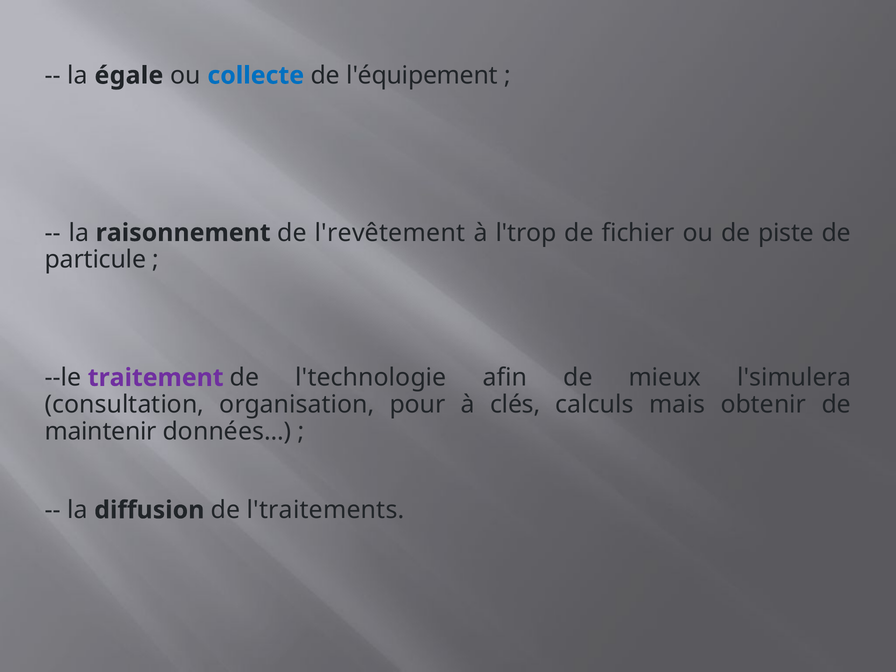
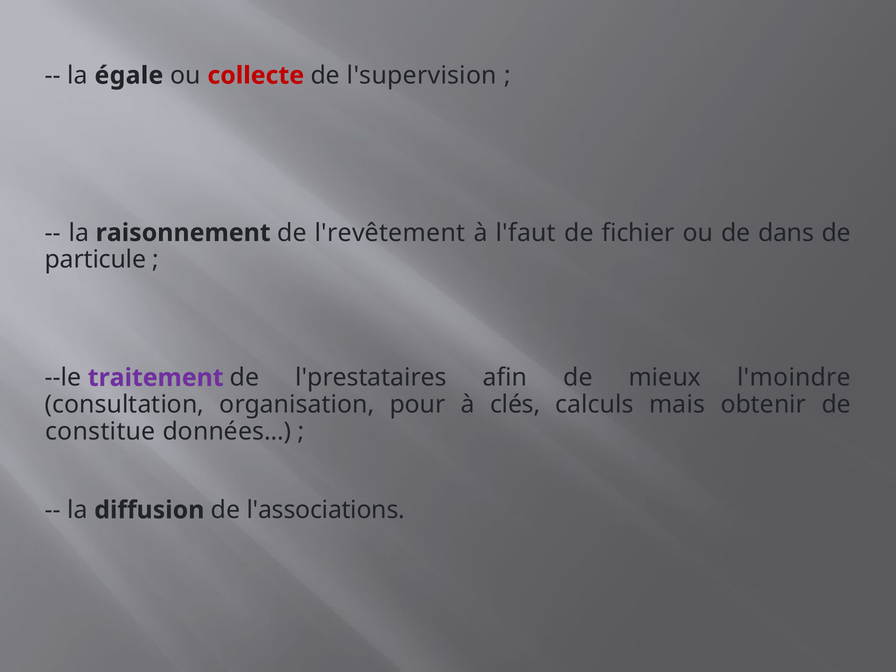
collecte colour: blue -> red (256, 75)
l'équipement: l'équipement -> l'supervision (422, 75)
l'trop: l'trop -> l'faut (526, 233)
piste: piste -> dans (786, 233)
l'technologie: l'technologie -> l'prestataires (371, 378)
l'simulera: l'simulera -> l'moindre (794, 378)
maintenir: maintenir -> constitue (100, 431)
l'traitements: l'traitements -> l'associations (326, 510)
